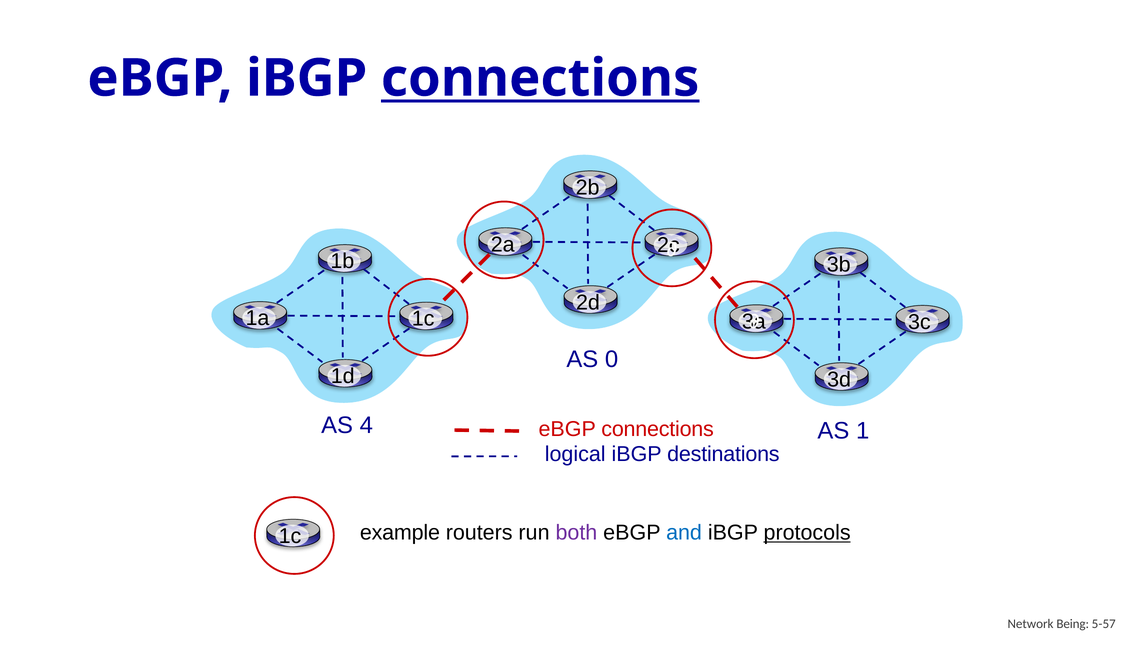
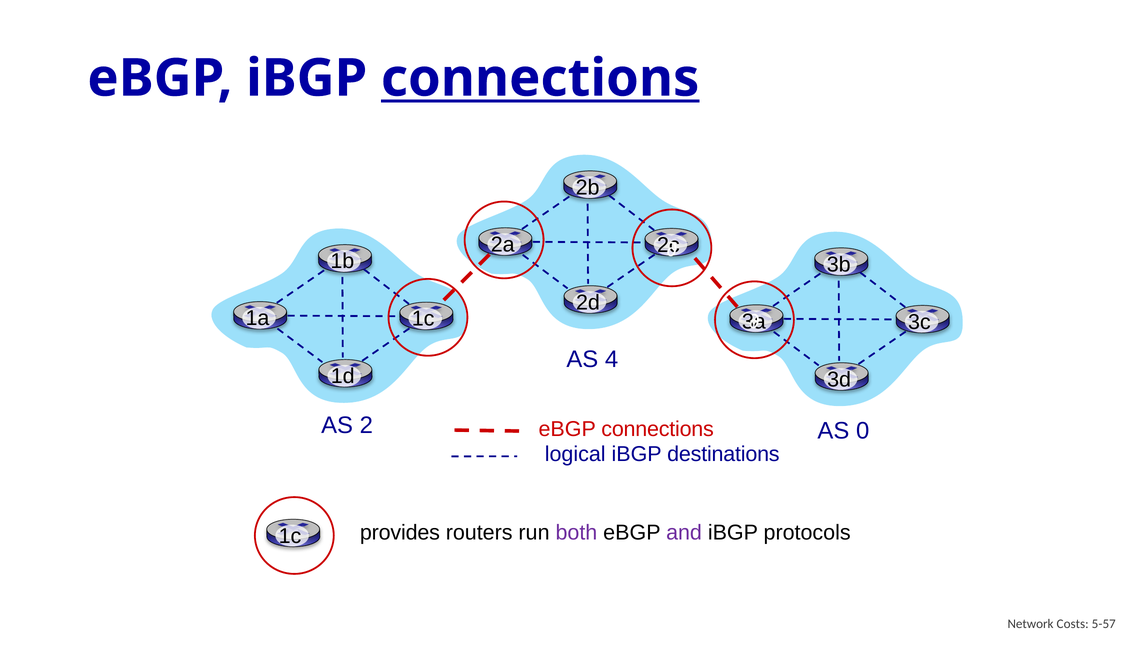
0: 0 -> 4 (612, 359)
4: 4 -> 2 (366, 425)
1: 1 -> 0 (863, 430)
example: example -> provides (400, 532)
and colour: blue -> purple (684, 532)
protocols underline: present -> none (807, 532)
Being: Being -> Costs (1073, 623)
